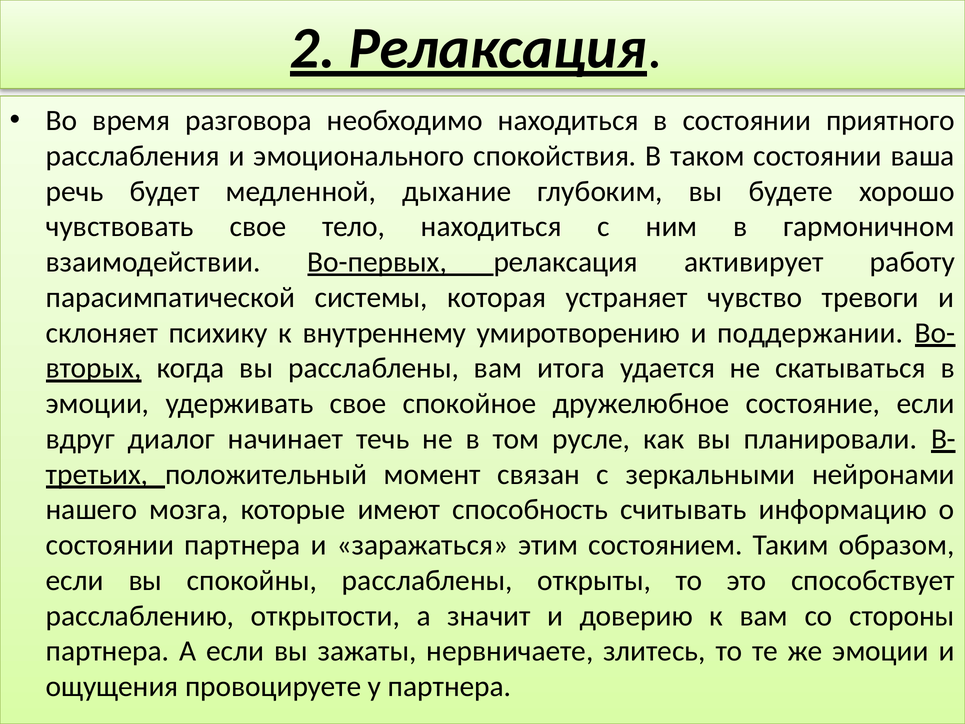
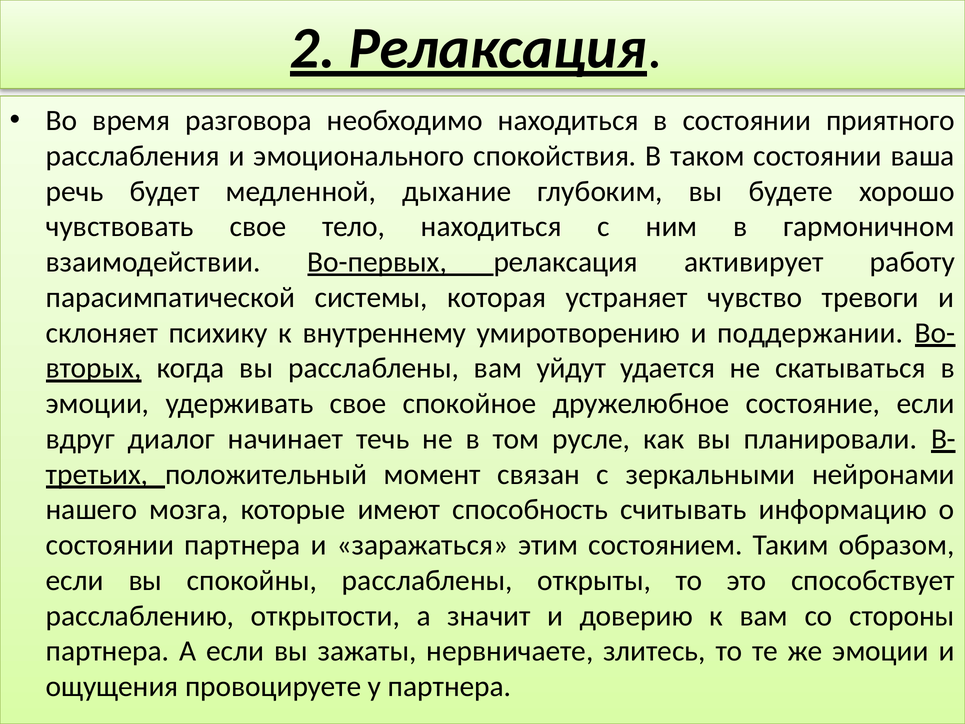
итога: итога -> уйдут (571, 368)
